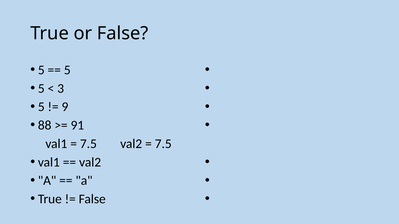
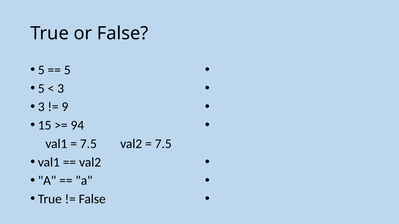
5: 5 -> 3 (41, 107)
88: 88 -> 15 (45, 126)
91: 91 -> 94 (77, 126)
